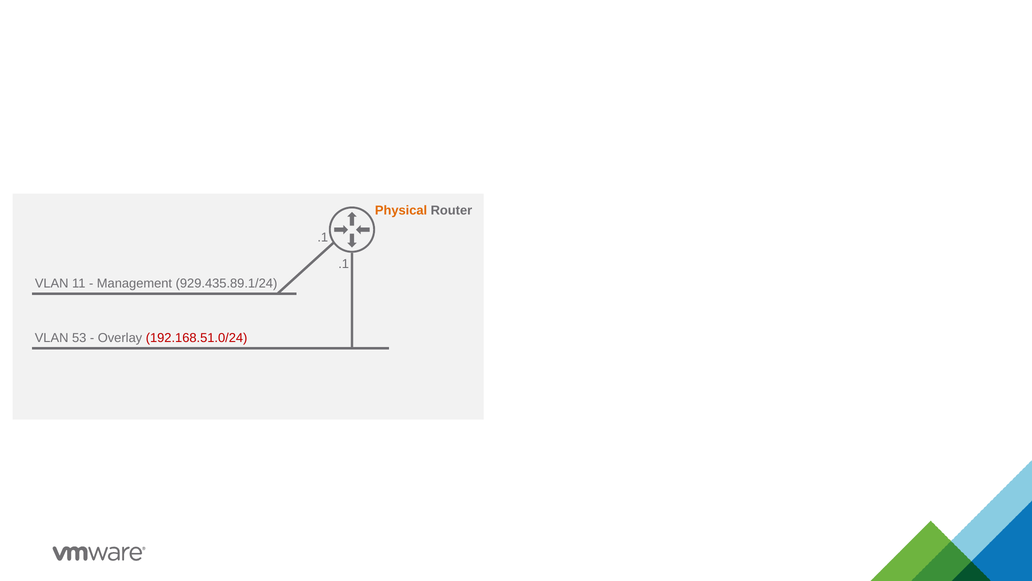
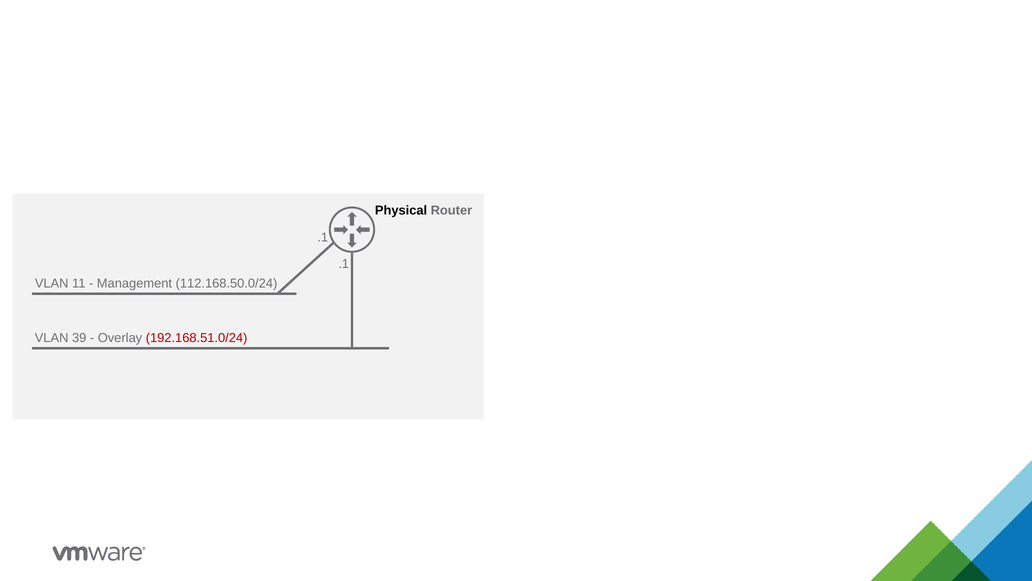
Physical colour: orange -> black (401, 211)
929.435.89.1/24: 929.435.89.1/24 -> 112.168.50.0/24 (226, 283)
53: 53 -> 39 (79, 338)
